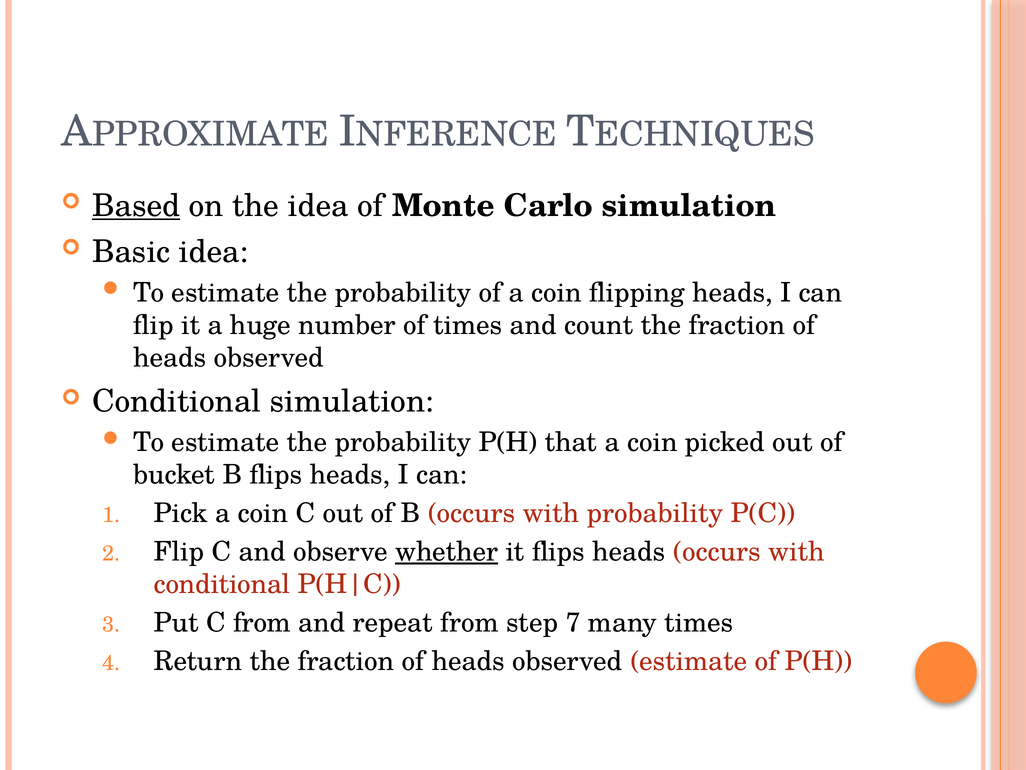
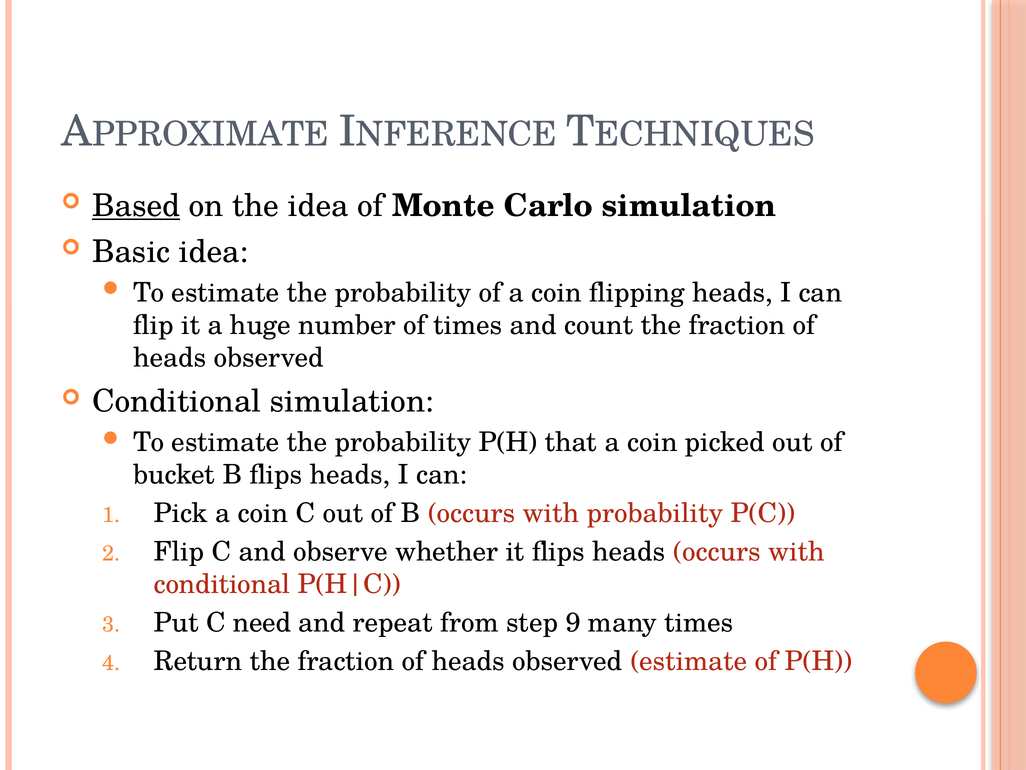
whether underline: present -> none (447, 551)
C from: from -> need (262, 622)
7: 7 -> 9 (573, 622)
